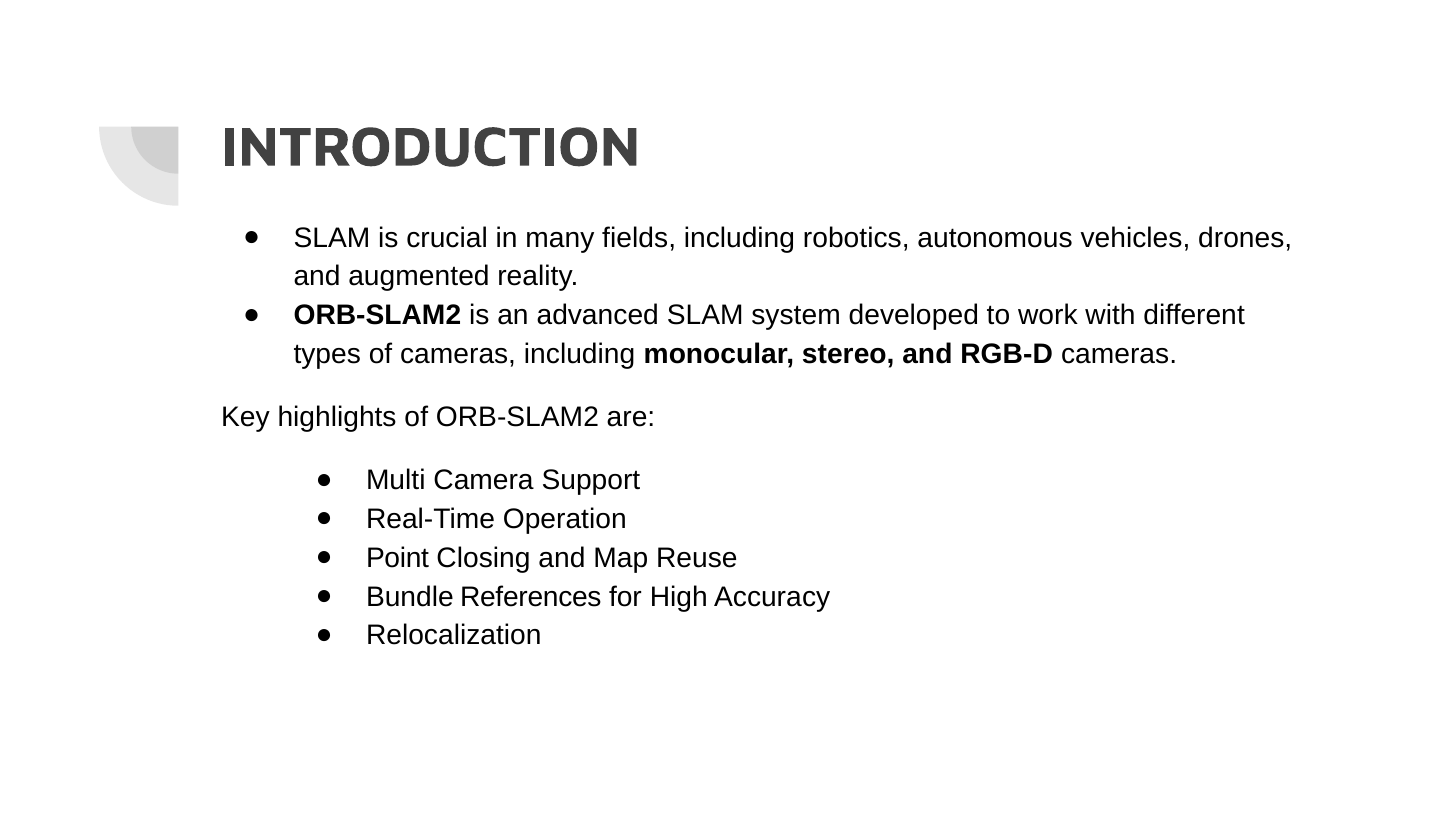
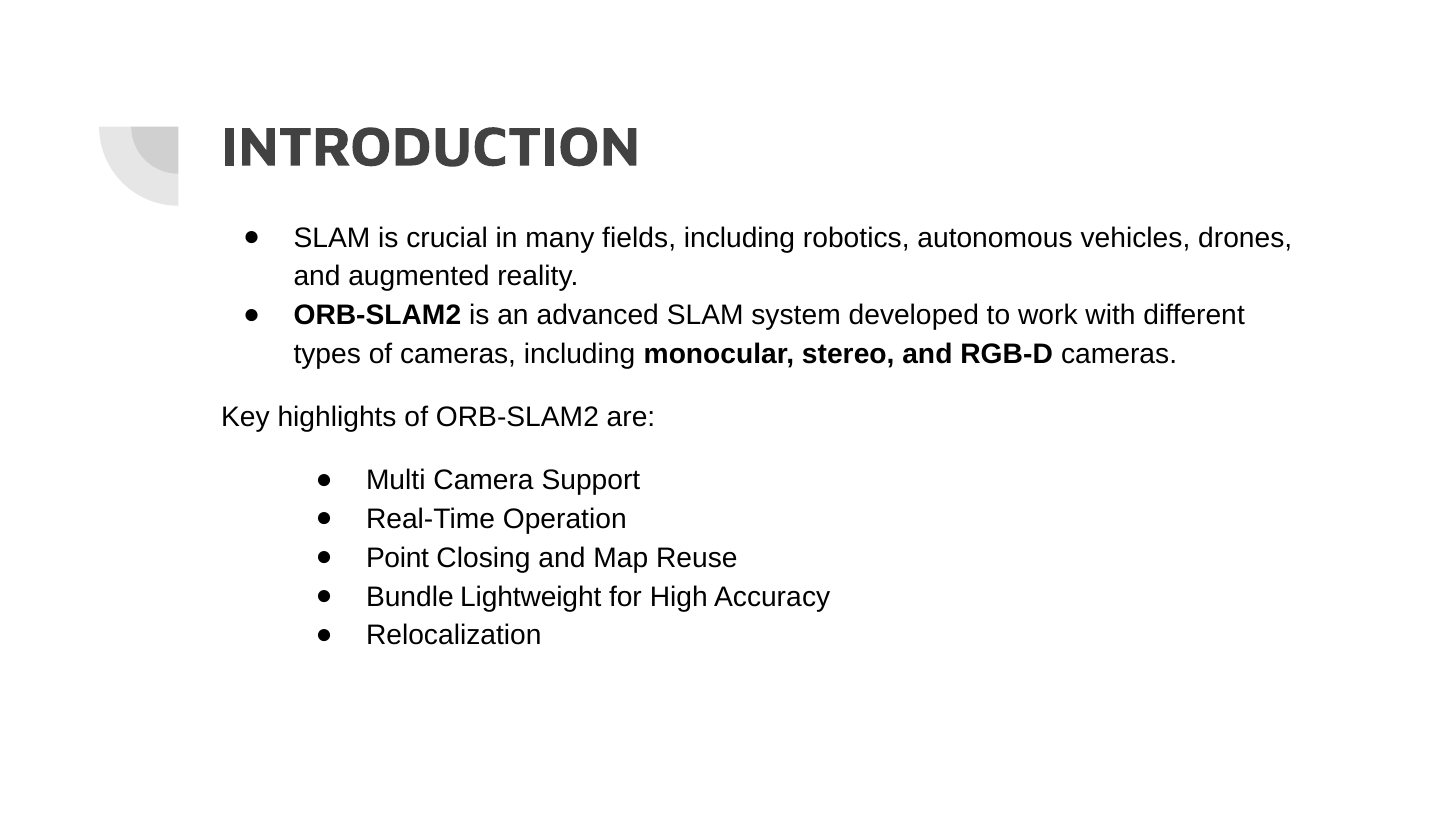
References: References -> Lightweight (531, 597)
